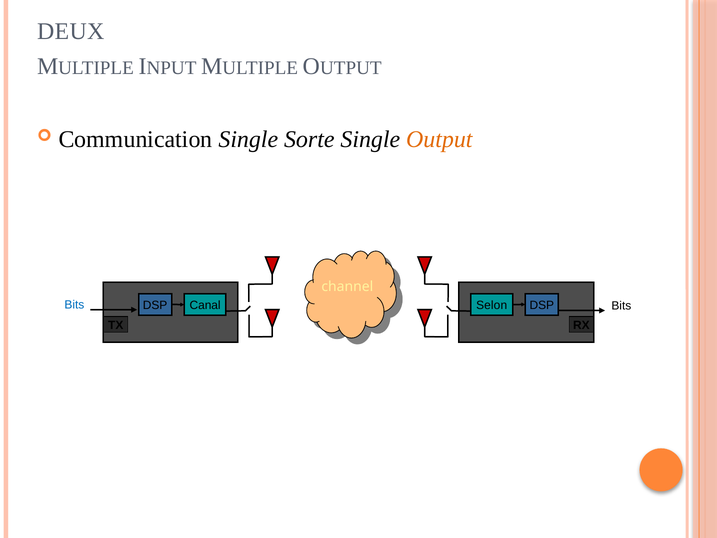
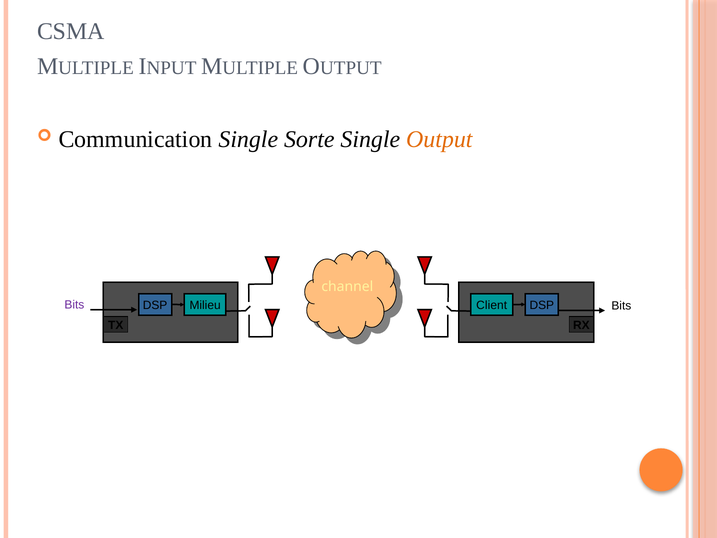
DEUX: DEUX -> CSMA (71, 32)
Bits colour: blue -> purple (74, 305)
Canal: Canal -> Milieu (205, 305)
Selon: Selon -> Client (492, 305)
